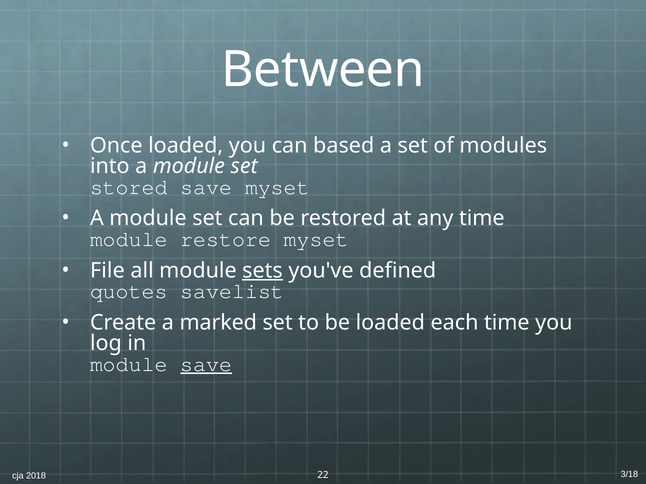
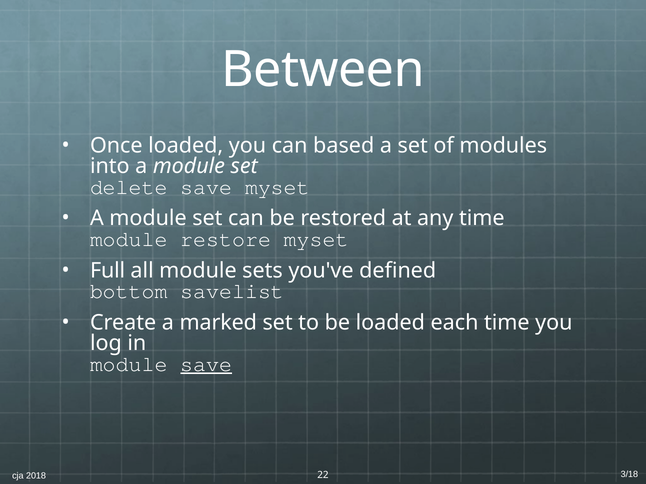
stored: stored -> delete (129, 187)
File: File -> Full (108, 271)
sets underline: present -> none (263, 271)
quotes: quotes -> bottom (129, 291)
